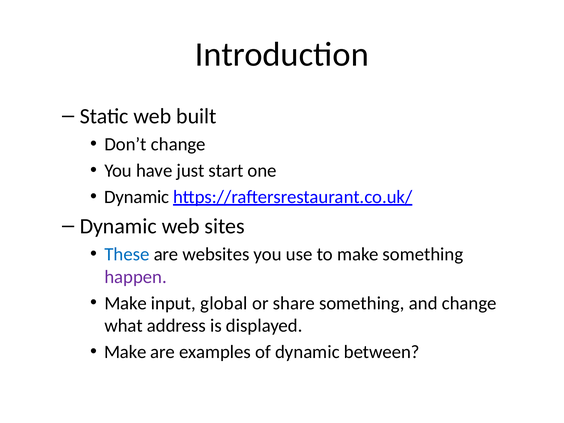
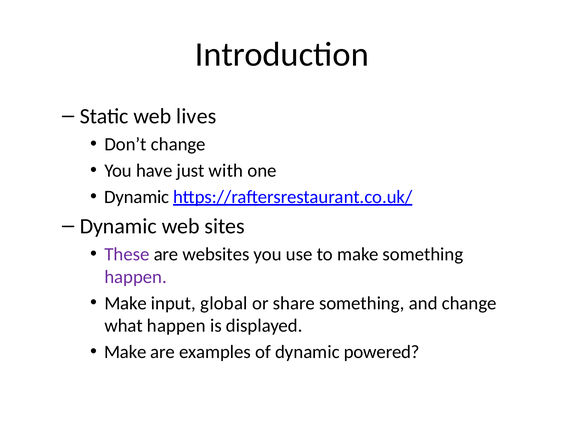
built: built -> lives (196, 116)
start: start -> with (226, 171)
These colour: blue -> purple (127, 254)
what address: address -> happen (176, 326)
between: between -> powered (382, 352)
